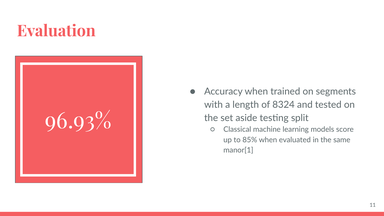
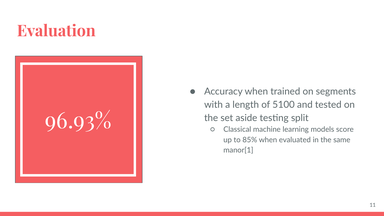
8324: 8324 -> 5100 (284, 105)
